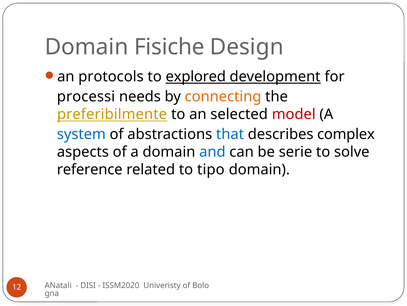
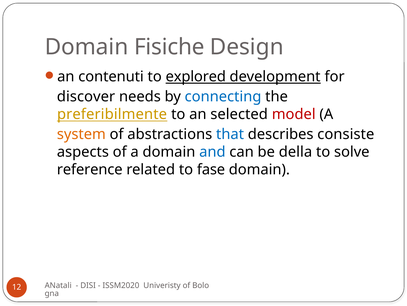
protocols: protocols -> contenuti (111, 76)
processi: processi -> discover (86, 96)
connecting colour: orange -> blue (223, 96)
system colour: blue -> orange (81, 134)
complex: complex -> consiste (346, 134)
serie: serie -> della (295, 152)
tipo: tipo -> fase (211, 169)
